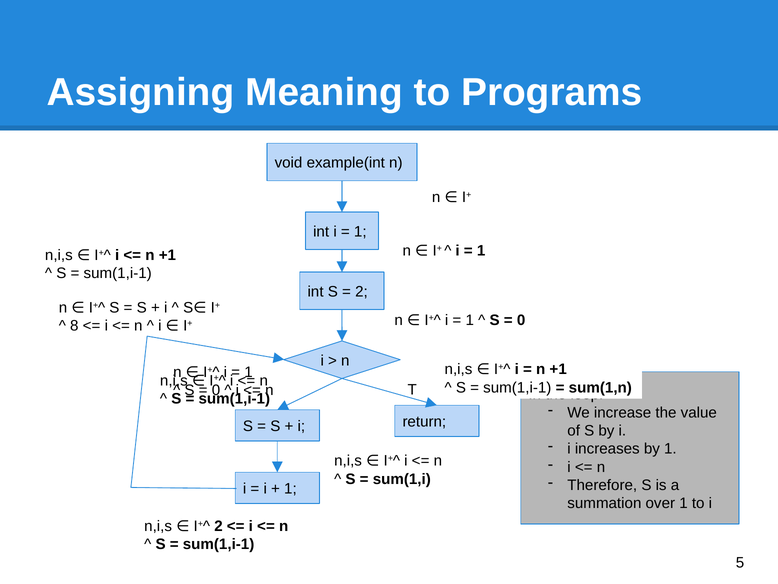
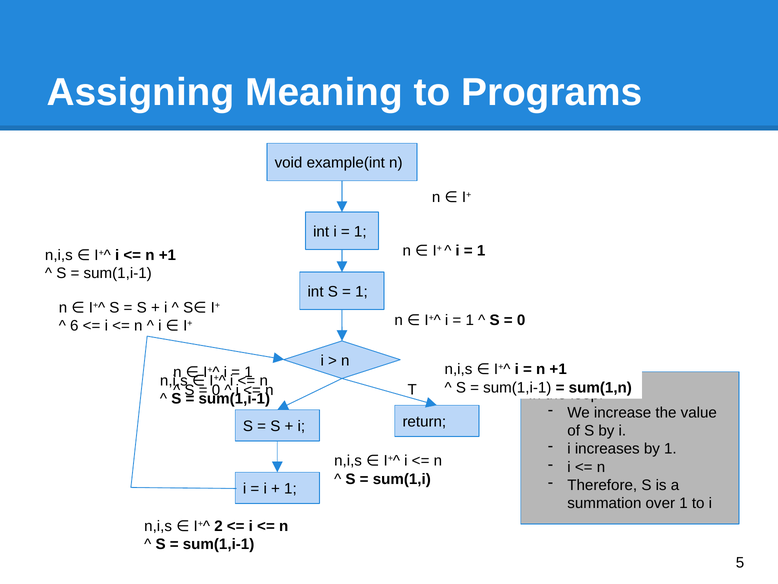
2: 2 -> 1 (361, 292)
8: 8 -> 6 (74, 326)
